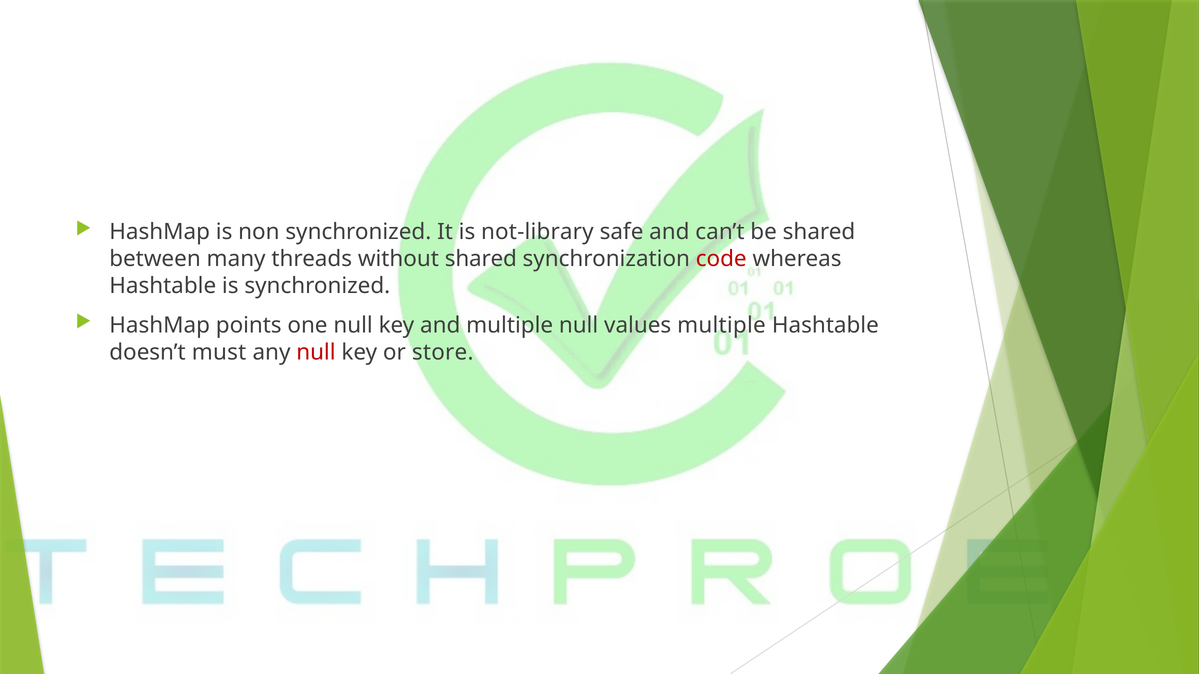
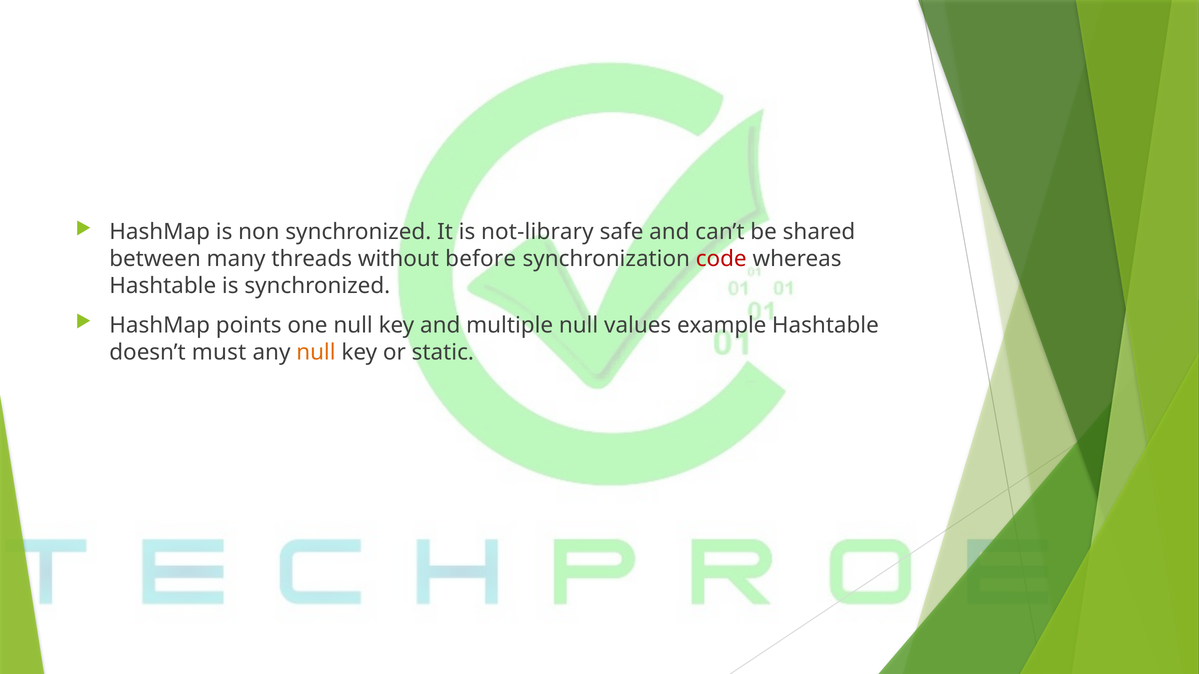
without shared: shared -> before (481, 259)
values multiple: multiple -> example (722, 325)
null colour: red -> orange (316, 352)
store: store -> static (443, 352)
